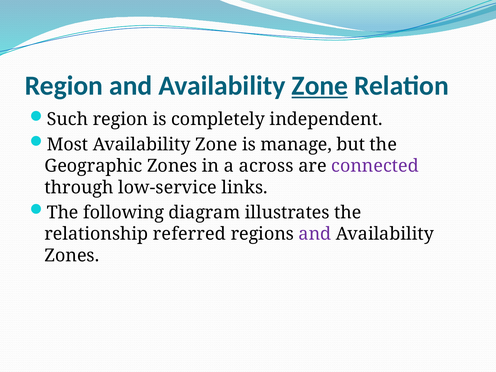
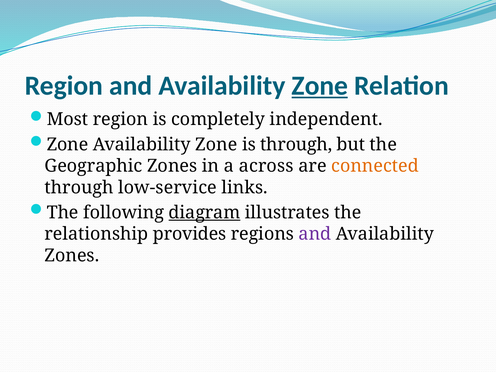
Such: Such -> Most (67, 119)
Most: Most -> Zone (67, 144)
is manage: manage -> through (296, 144)
connected colour: purple -> orange (375, 166)
diagram underline: none -> present (204, 212)
referred: referred -> provides (190, 234)
